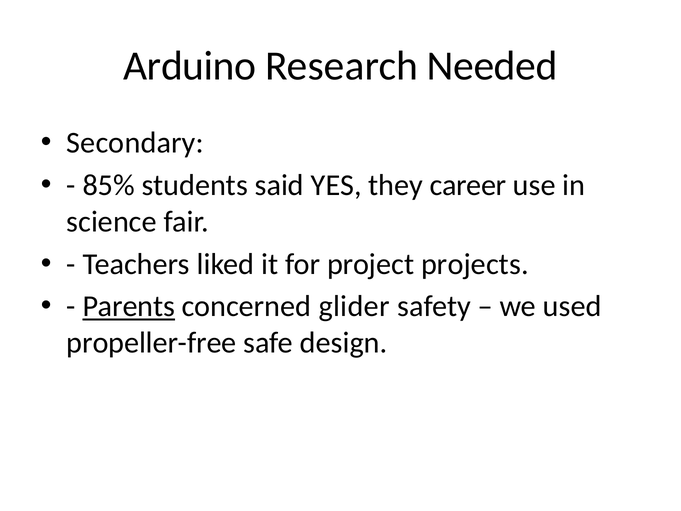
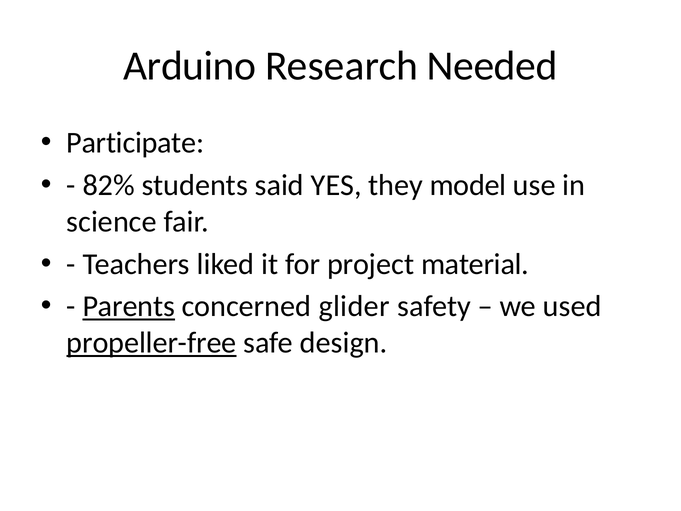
Secondary: Secondary -> Participate (135, 143)
85%: 85% -> 82% (109, 185)
career: career -> model (468, 185)
projects: projects -> material (475, 264)
propeller-free underline: none -> present (151, 343)
